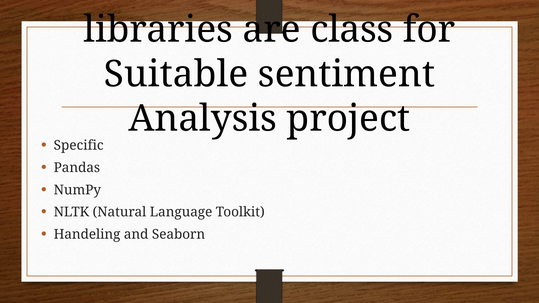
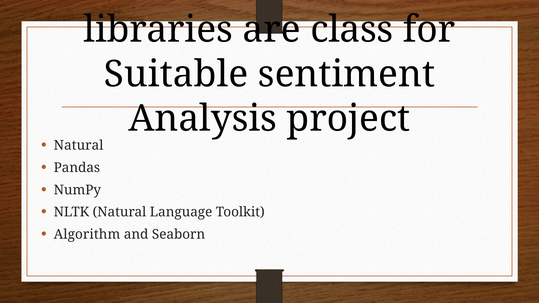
Specific: Specific -> Natural (79, 146)
Handeling: Handeling -> Algorithm (87, 235)
